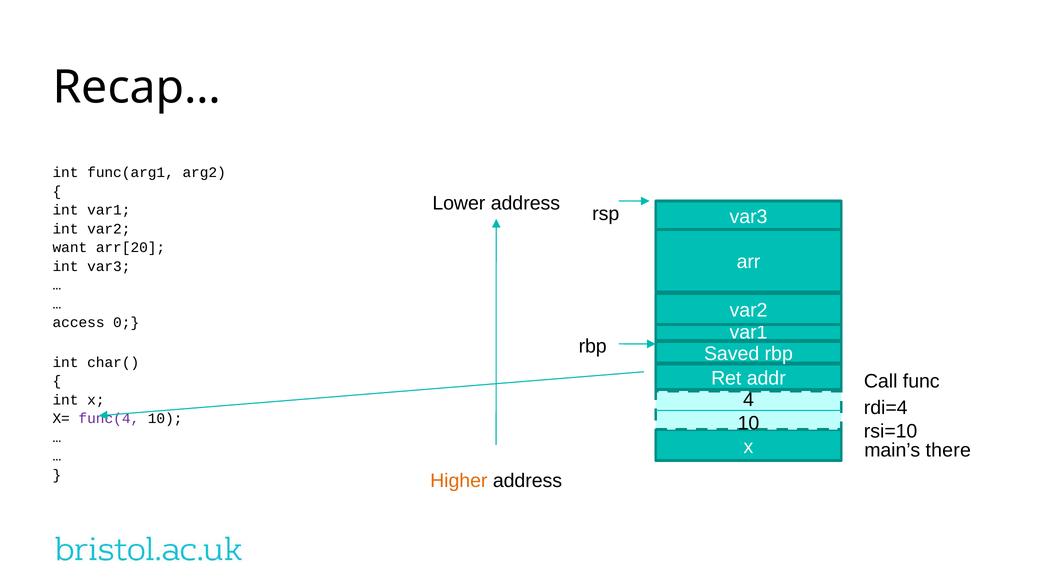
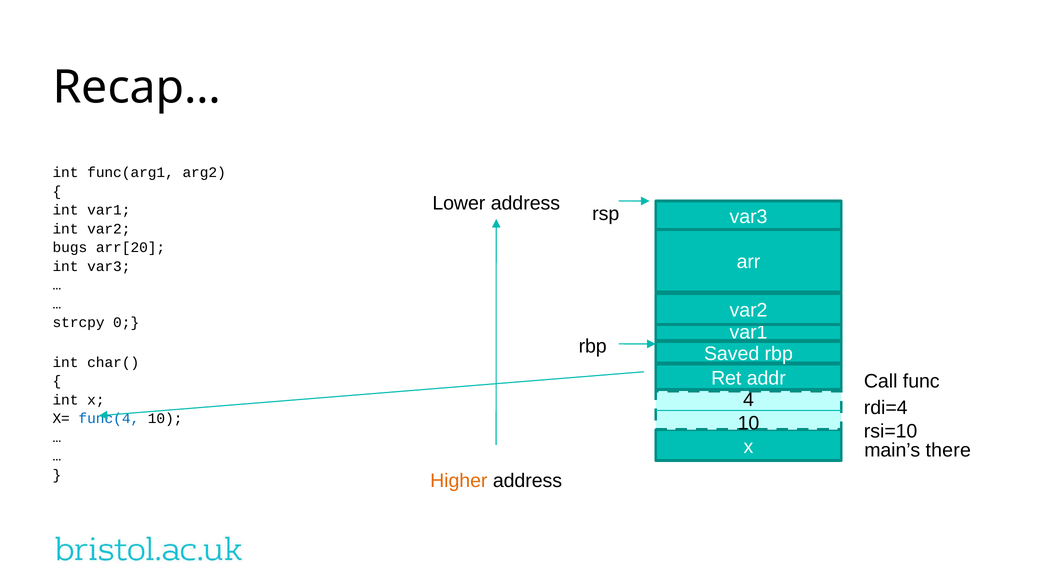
want: want -> bugs (70, 248)
access: access -> strcpy (79, 323)
func(4 colour: purple -> blue (109, 419)
